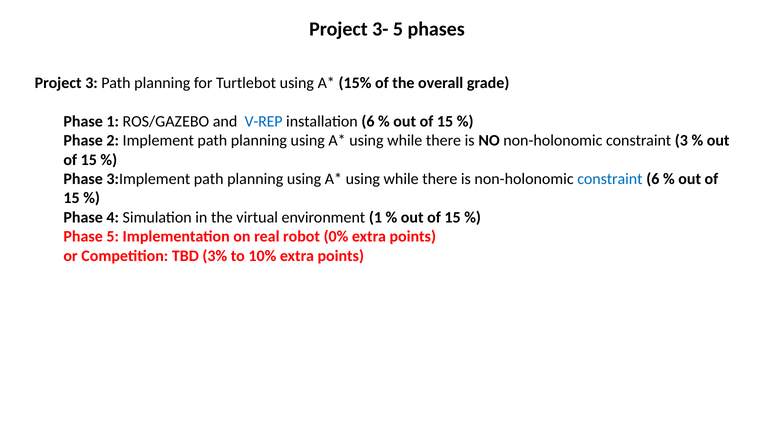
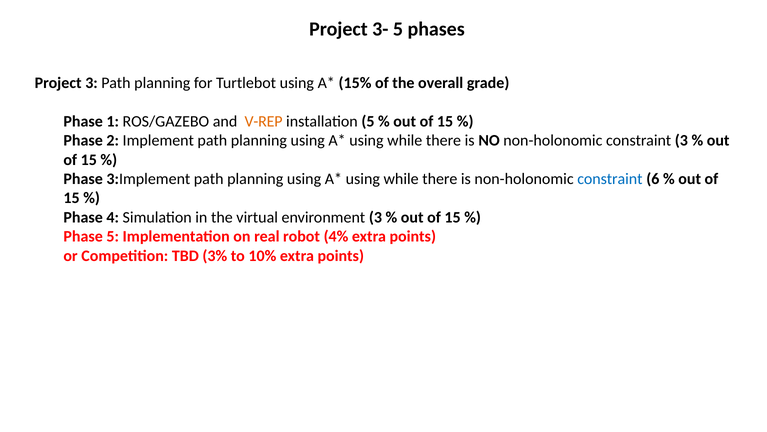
V-REP colour: blue -> orange (264, 121)
installation 6: 6 -> 5 (368, 121)
environment 1: 1 -> 3 (375, 217)
0%: 0% -> 4% (336, 236)
